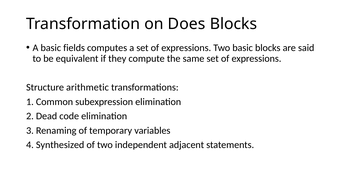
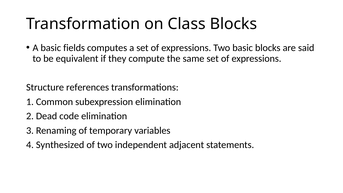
Does: Does -> Class (187, 24)
arithmetic: arithmetic -> references (88, 87)
